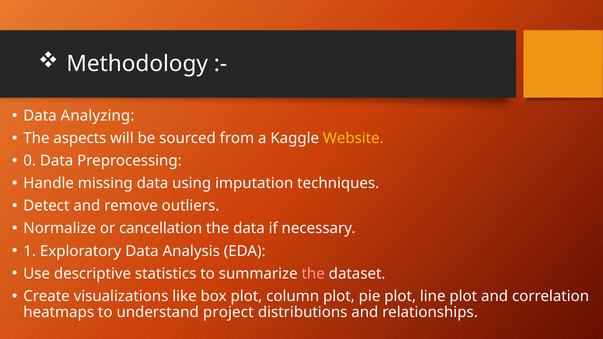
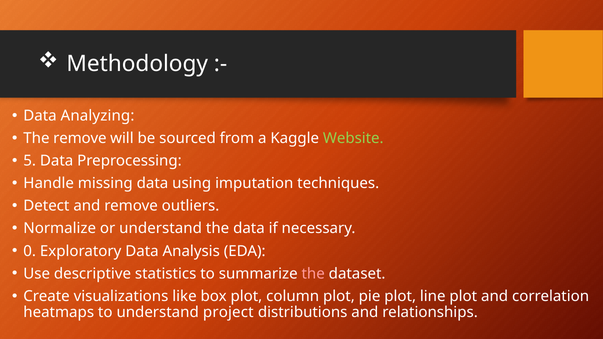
The aspects: aspects -> remove (80, 138)
Website colour: yellow -> light green (353, 138)
0: 0 -> 5 (30, 161)
or cancellation: cancellation -> understand (161, 229)
1: 1 -> 0 (30, 251)
